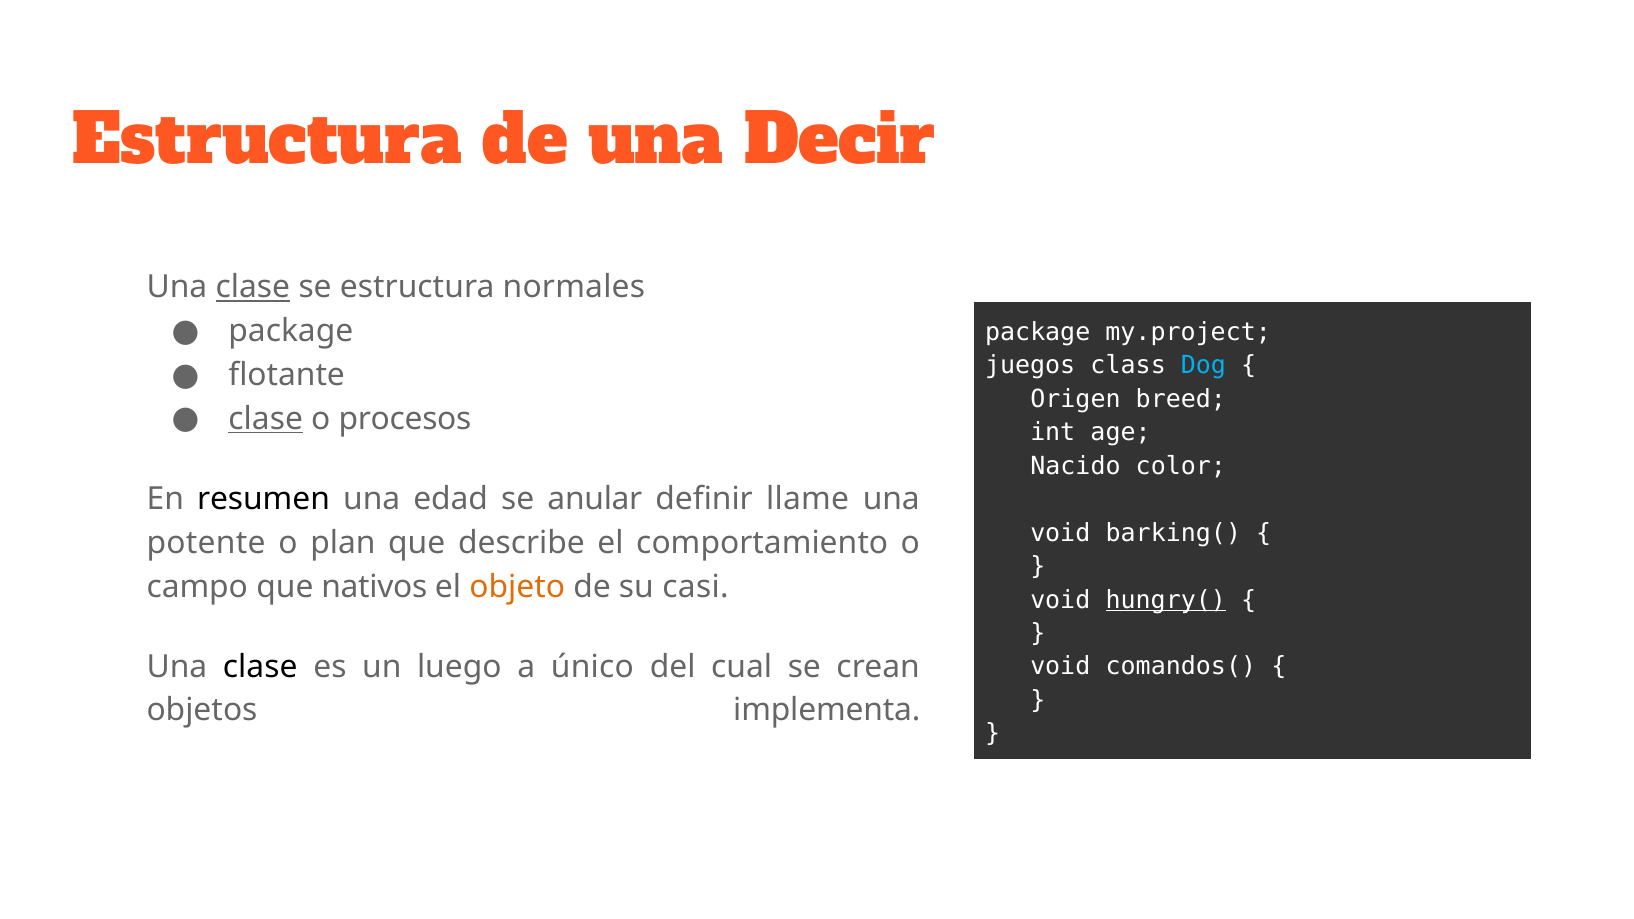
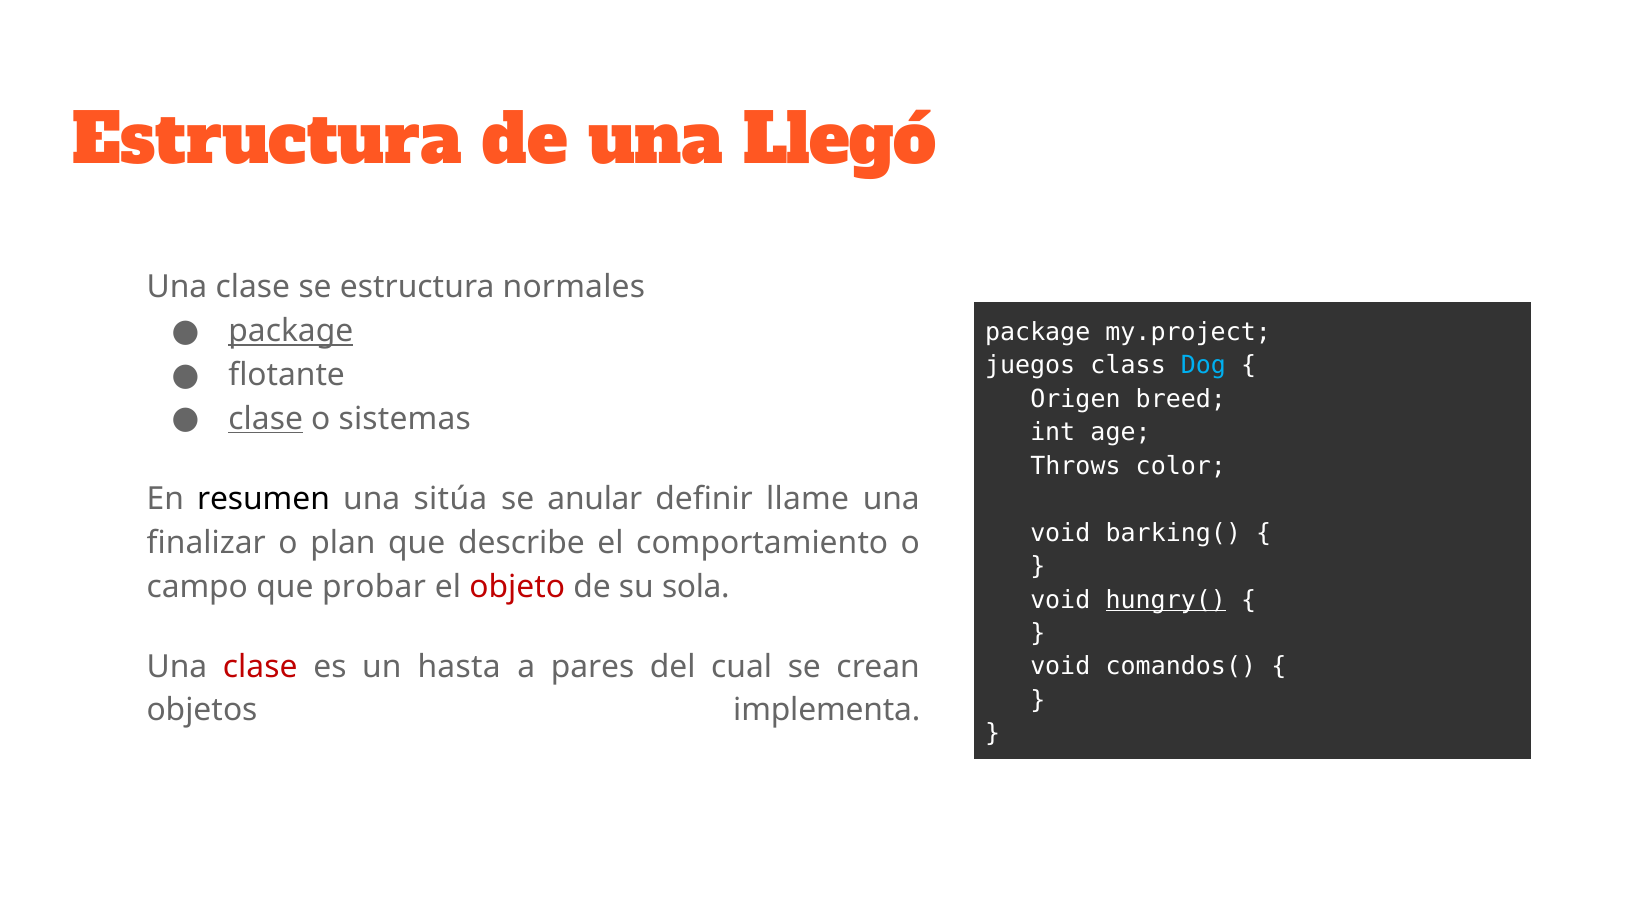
Decir: Decir -> Llegó (840, 141)
clase underline: present -> none (253, 287)
package underline: none -> present (291, 331)
procesos: procesos -> sistemas (405, 419)
Nacido: Nacido -> Throws (1075, 466)
edad: edad -> sitúa (450, 499)
potente: potente -> finalizar (206, 543)
nativos: nativos -> probar (374, 587)
objeto colour: orange -> red (517, 587)
casi: casi -> sola (696, 587)
clase colour: black -> red (260, 667)
luego: luego -> hasta (459, 667)
único: único -> pares (593, 667)
